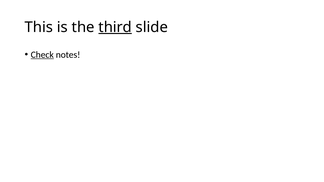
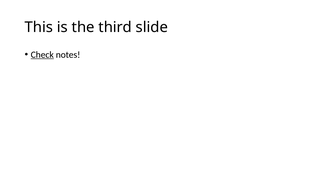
third underline: present -> none (115, 27)
